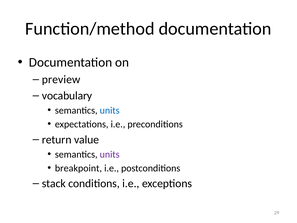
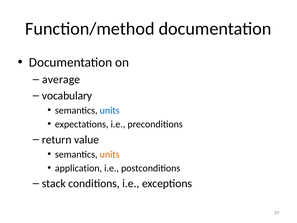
preview: preview -> average (61, 79)
units colour: purple -> orange (110, 154)
breakpoint: breakpoint -> application (78, 168)
